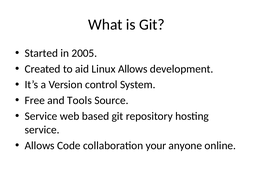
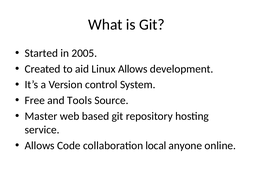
Service: Service -> Master (41, 116)
your: your -> local (156, 145)
